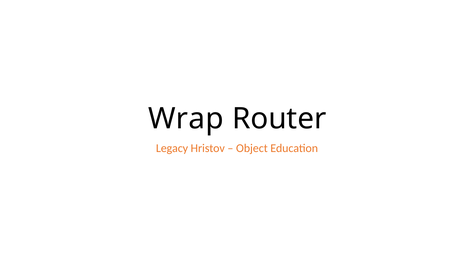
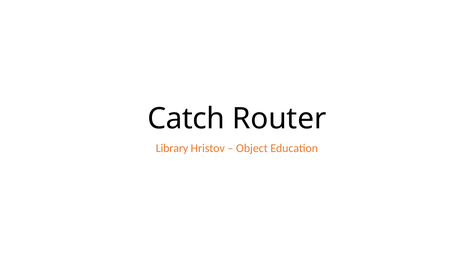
Wrap: Wrap -> Catch (186, 118)
Legacy: Legacy -> Library (172, 148)
